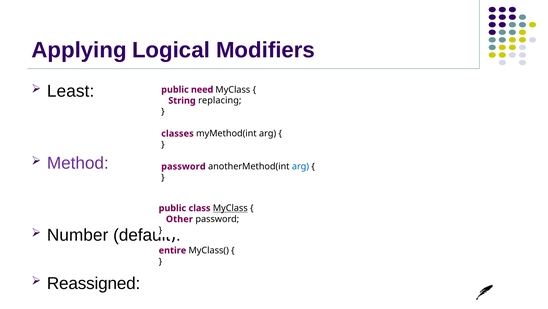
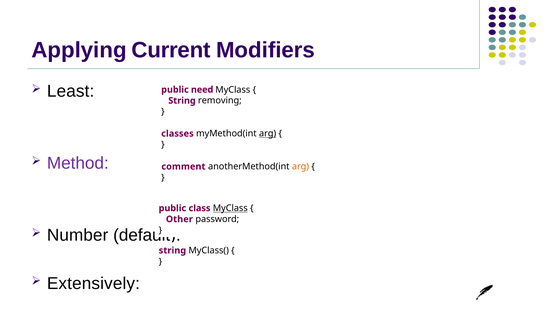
Logical: Logical -> Current (171, 50)
replacing: replacing -> removing (220, 100)
arg underline: none -> present (268, 133)
password: password -> comment (183, 166)
arg colour: blue -> orange (300, 166)
entire: entire -> string (172, 250)
Reassigned: Reassigned -> Extensively (93, 283)
